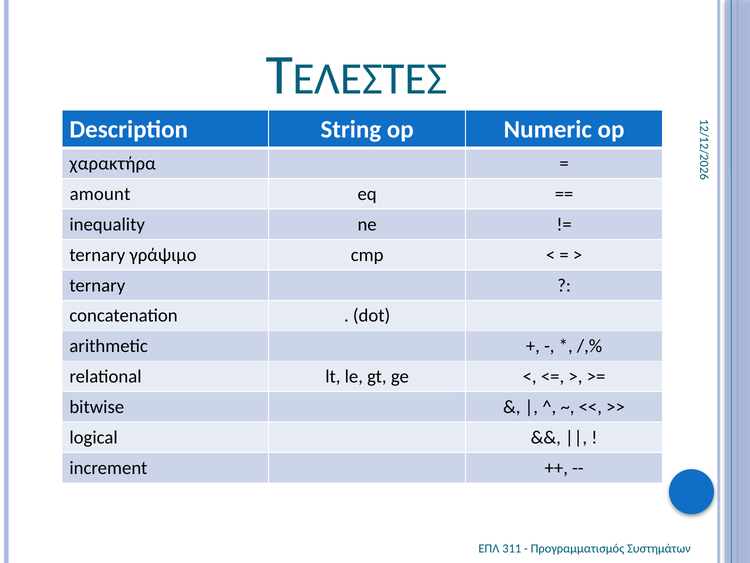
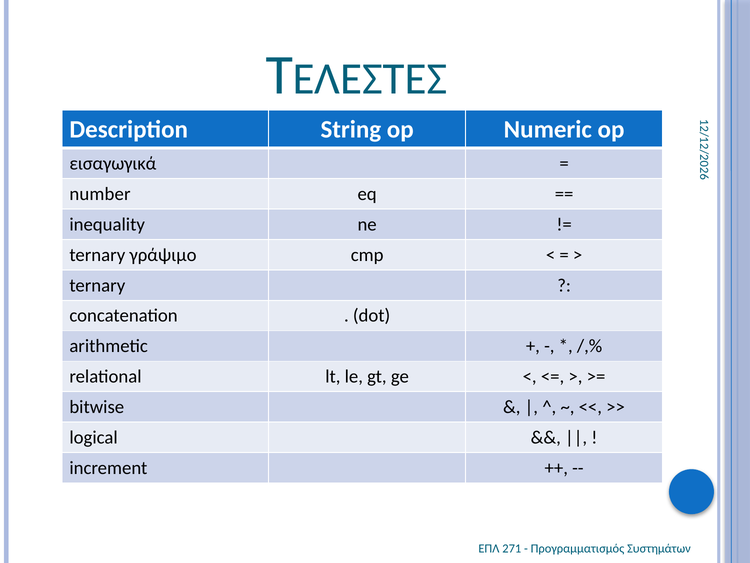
χαρακτήρα: χαρακτήρα -> εισαγωγικά (113, 163)
amount: amount -> number (100, 194)
311: 311 -> 271 (512, 548)
